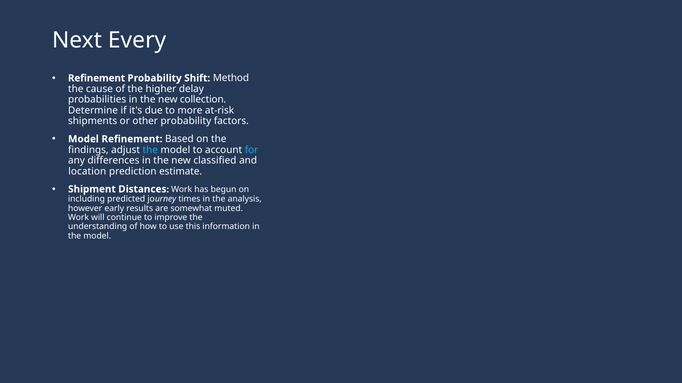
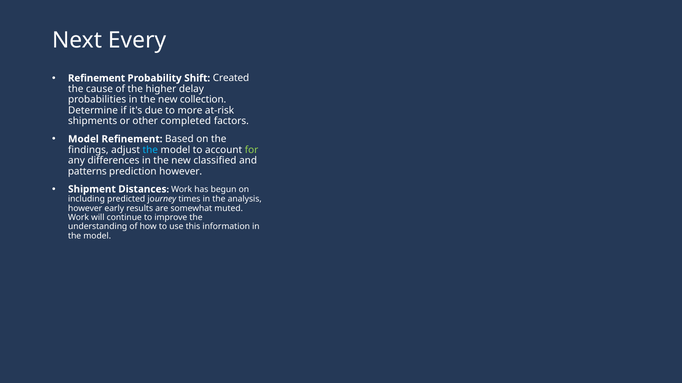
Method: Method -> Created (231, 78)
other probability: probability -> completed (186, 121)
for colour: light blue -> light green (252, 150)
location: location -> patterns (87, 172)
prediction estimate: estimate -> however (181, 172)
